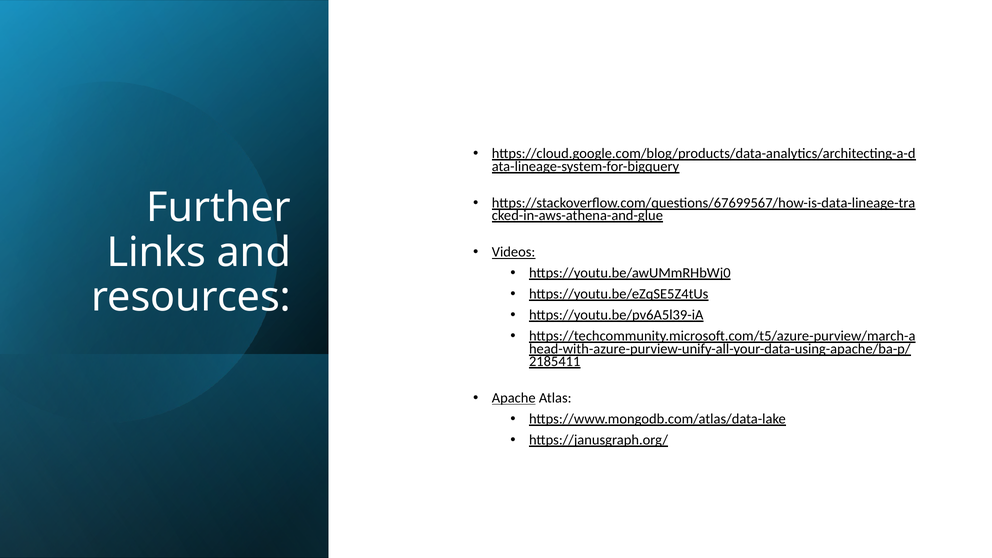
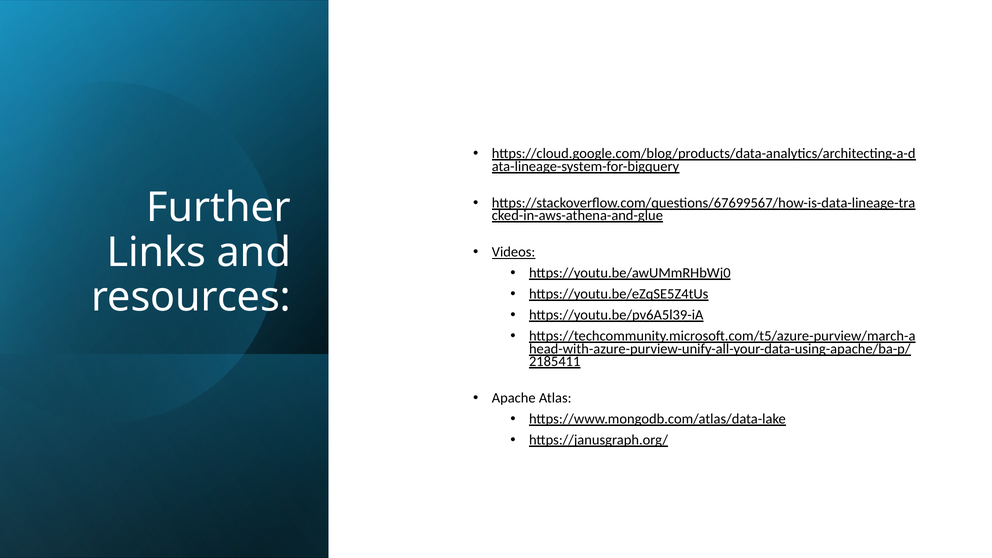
Apache underline: present -> none (514, 398)
